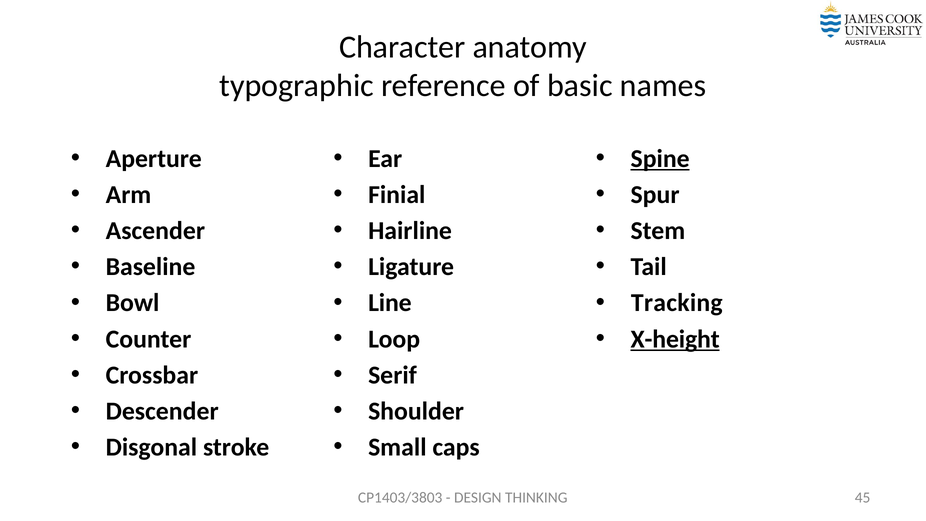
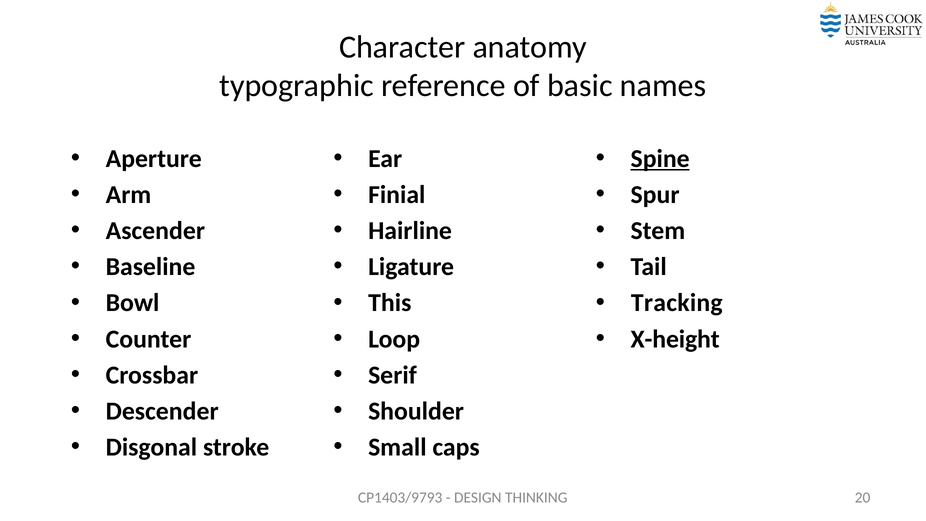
Line: Line -> This (390, 303)
X-height underline: present -> none (675, 339)
CP1403/3803: CP1403/3803 -> CP1403/9793 (400, 498)
45: 45 -> 20 (863, 498)
